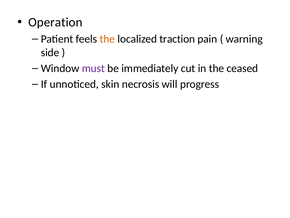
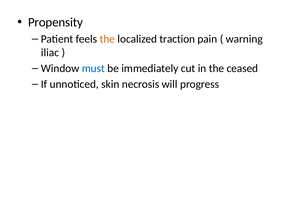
Operation: Operation -> Propensity (55, 22)
side: side -> iliac (50, 52)
must colour: purple -> blue (93, 68)
